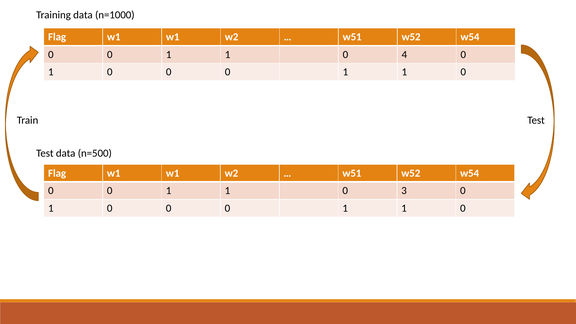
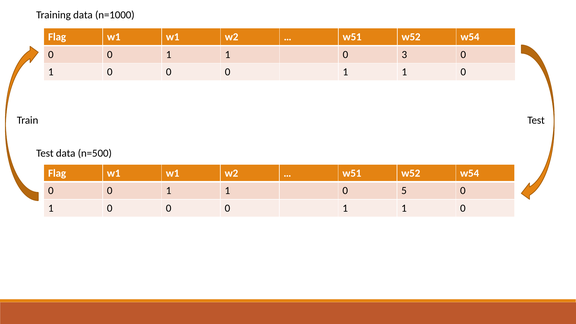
4: 4 -> 3 (404, 55)
3: 3 -> 5 (404, 191)
